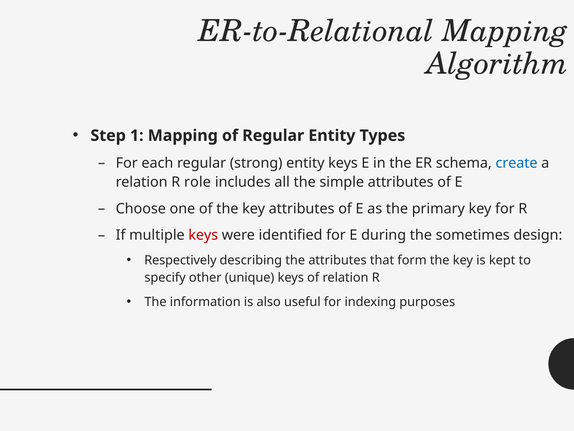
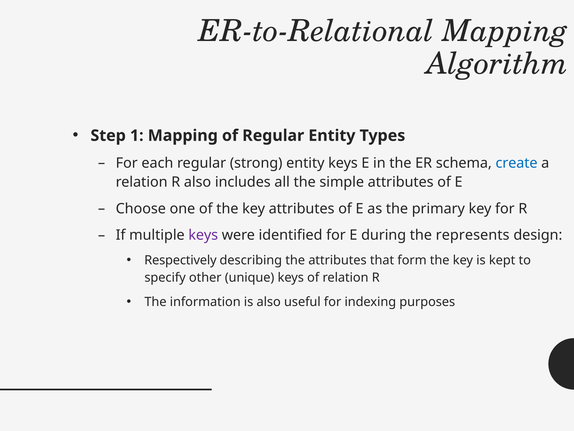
R role: role -> also (198, 182)
keys colour: red -> purple (203, 235)
sometimes: sometimes -> represents (473, 235)
